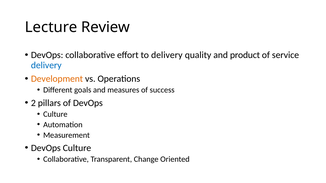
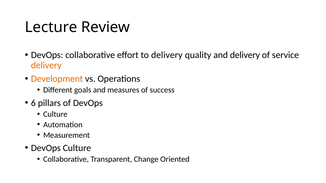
and product: product -> delivery (245, 55)
delivery colour: blue -> orange (46, 65)
2: 2 -> 6 (33, 103)
